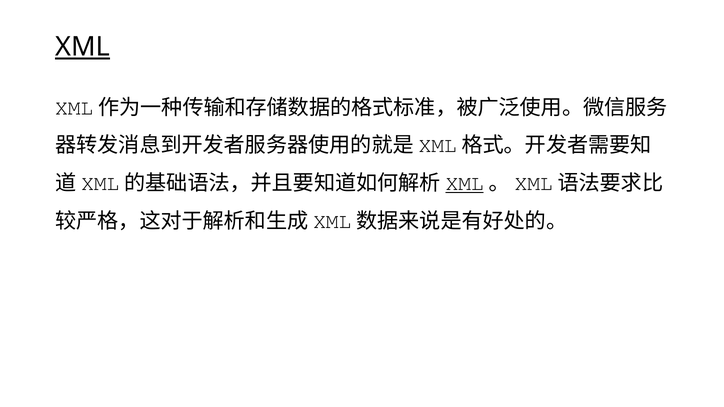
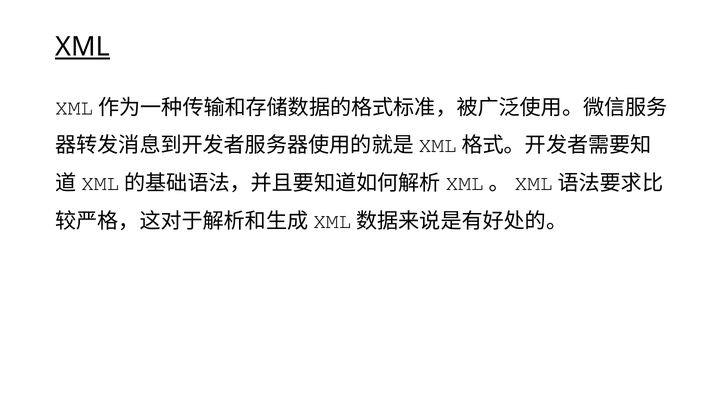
XML underline: present -> none (465, 183)
